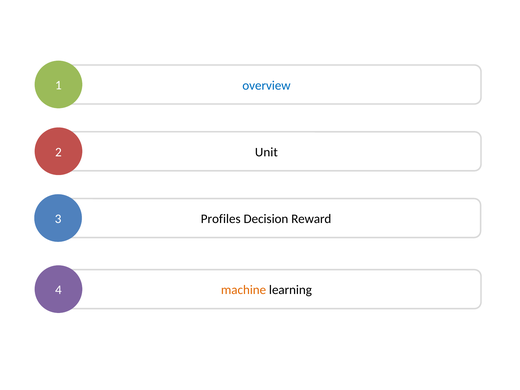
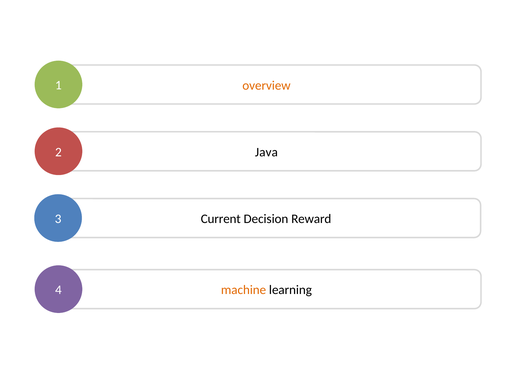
overview colour: blue -> orange (266, 85)
Unit: Unit -> Java (266, 152)
Profiles: Profiles -> Current (221, 219)
